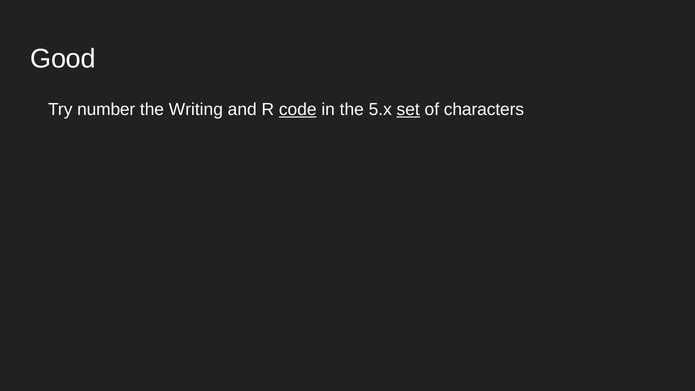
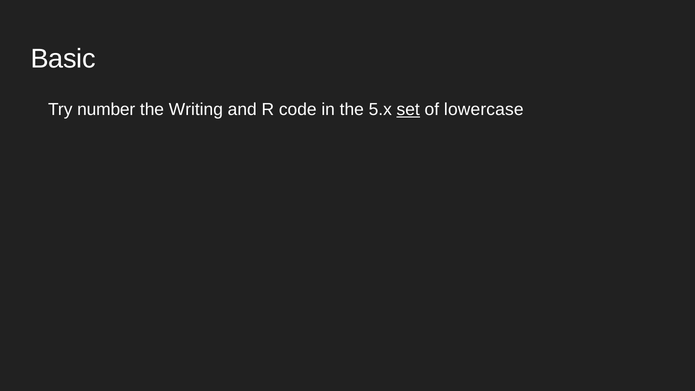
Good: Good -> Basic (63, 59)
code underline: present -> none (298, 109)
characters: characters -> lowercase (484, 109)
